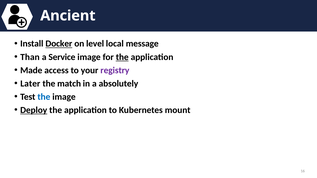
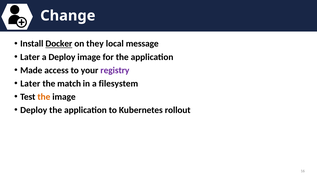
Ancient: Ancient -> Change (68, 16)
level: level -> they (95, 44)
Than: Than -> Later (30, 57)
a Service: Service -> Deploy (62, 57)
the underline: present -> none (122, 57)
absolutely: absolutely -> filesystem (118, 84)
the colour: blue -> orange (44, 97)
Deploy underline: present -> none (34, 110)
mount: mount -> rollout (178, 110)
